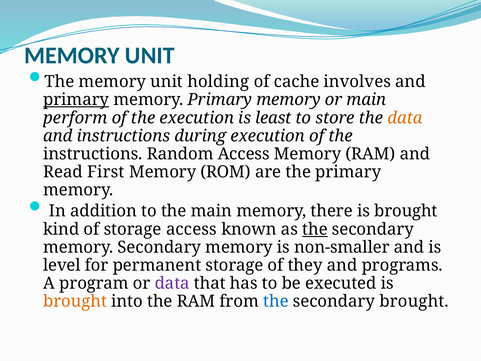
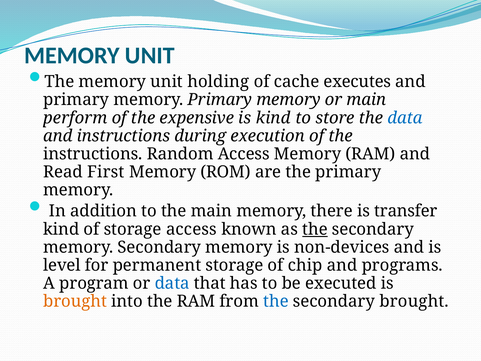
involves: involves -> executes (357, 82)
primary underline: present -> none (76, 100)
the execution: execution -> expensive (197, 118)
is least: least -> kind (273, 118)
data colour: orange -> blue (405, 118)
there is brought: brought -> transfer (406, 211)
non-smaller: non-smaller -> non-devices (342, 247)
they: they -> chip (305, 265)
data colour: purple -> blue (172, 283)
